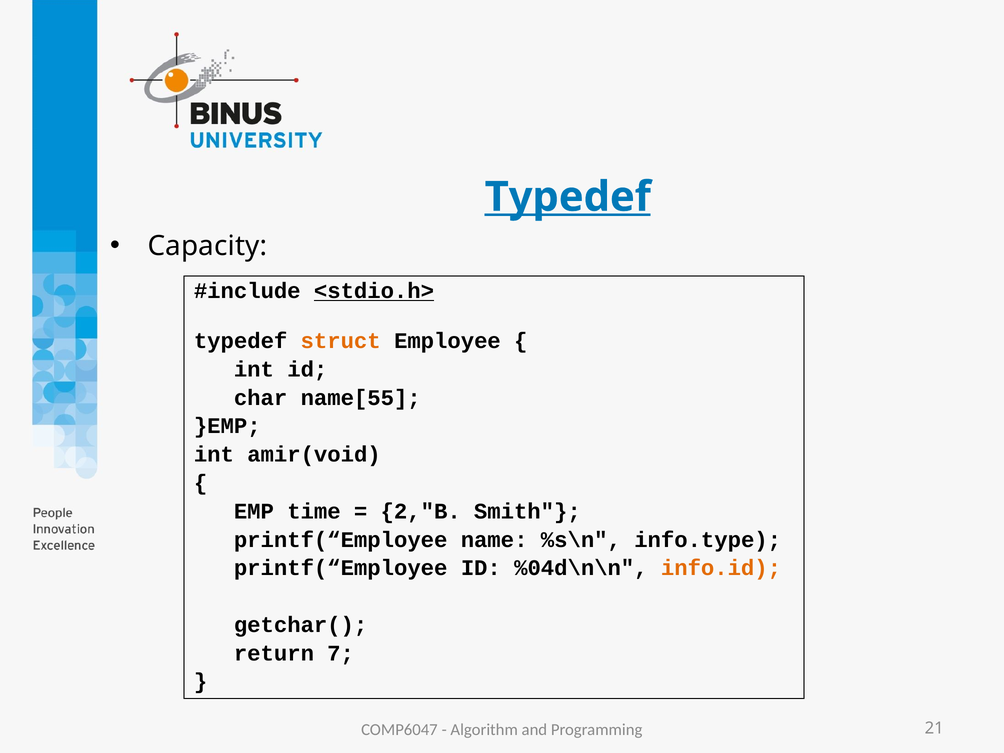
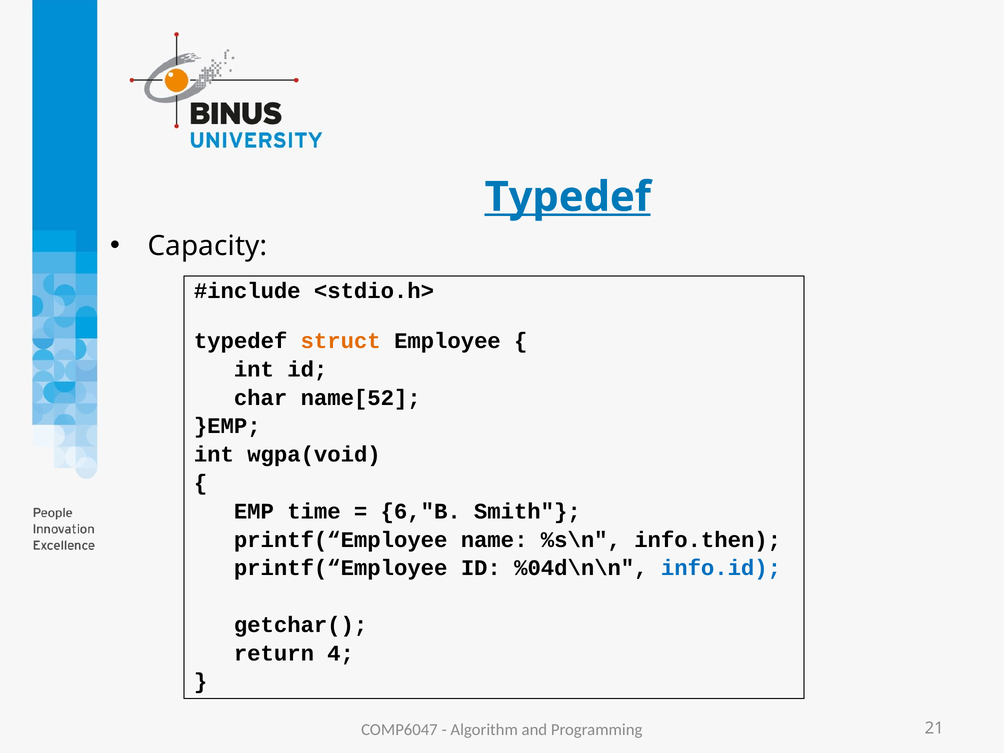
<stdio.h> underline: present -> none (374, 291)
name[55: name[55 -> name[52 (361, 398)
amir(void: amir(void -> wgpa(void (314, 455)
2,"B: 2,"B -> 6,"B (421, 511)
info.type: info.type -> info.then (708, 540)
info.id colour: orange -> blue (721, 568)
7: 7 -> 4 (341, 653)
